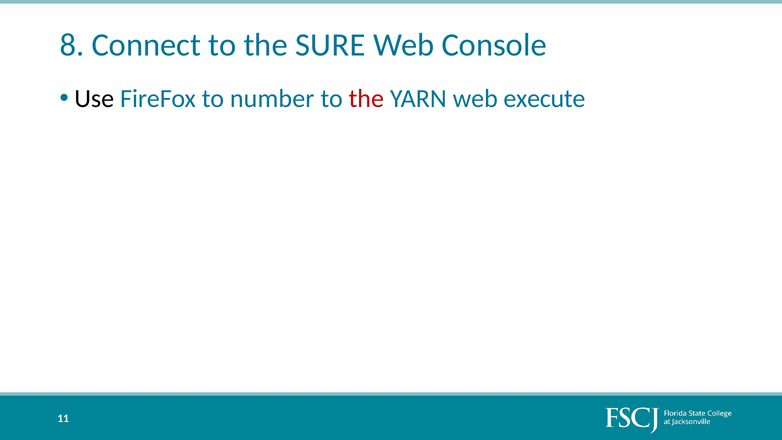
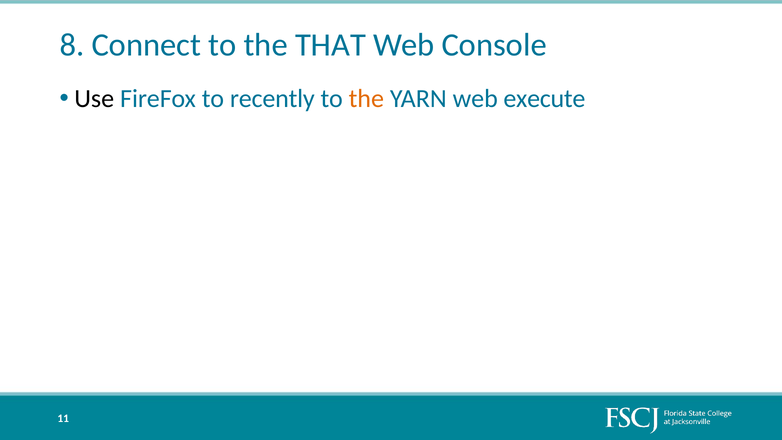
SURE: SURE -> THAT (330, 45)
number: number -> recently (272, 99)
the colour: red -> orange (366, 99)
